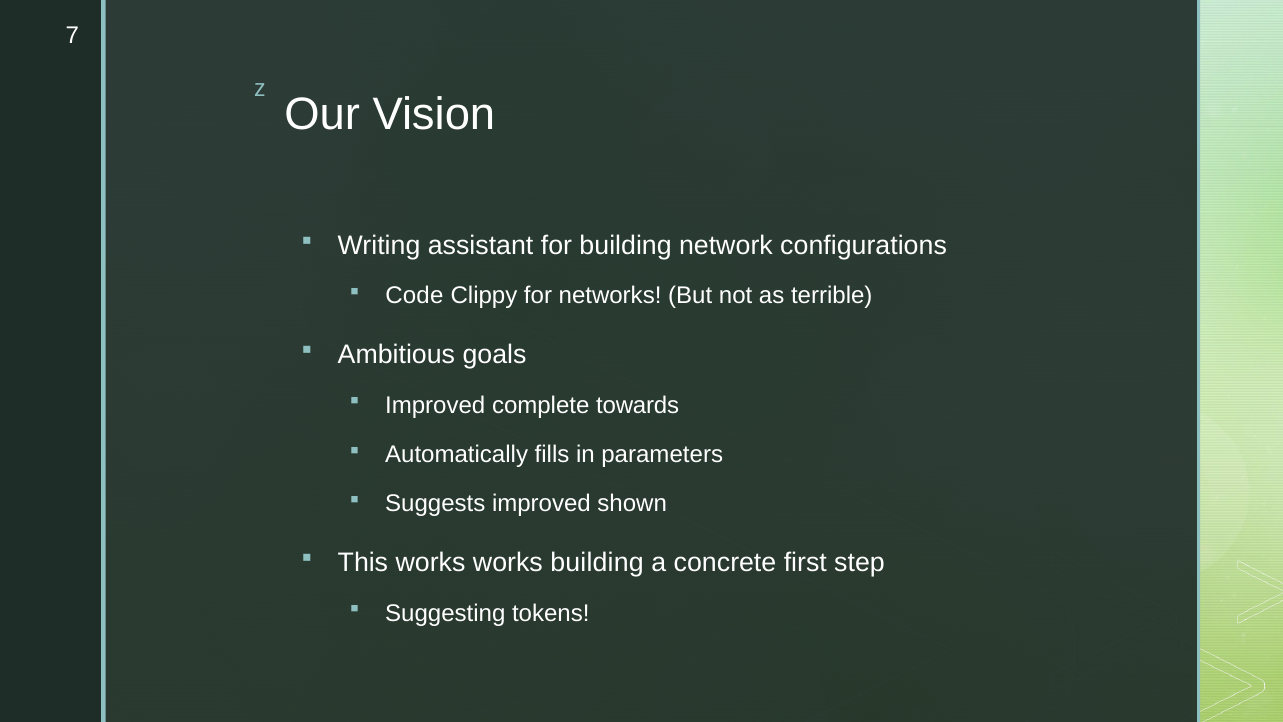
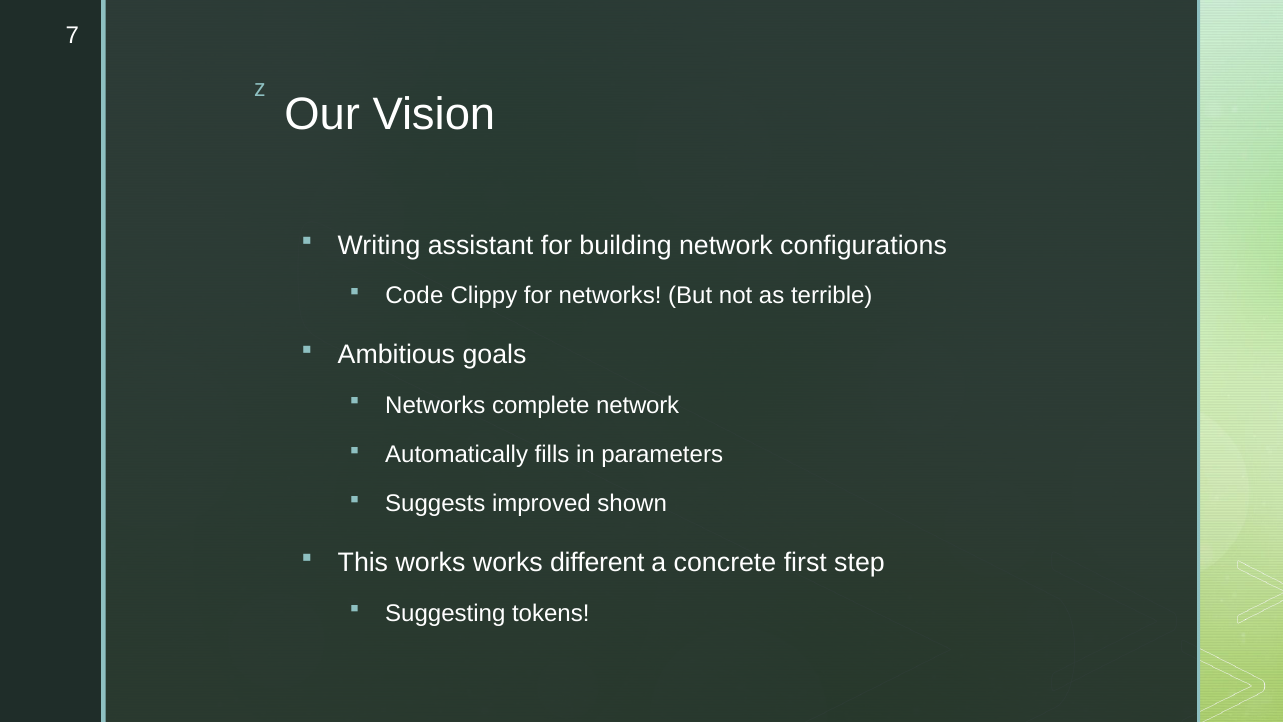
Improved: Improved -> Networks (435, 405)
complete towards: towards -> network (638, 405)
works building: building -> different (597, 562)
